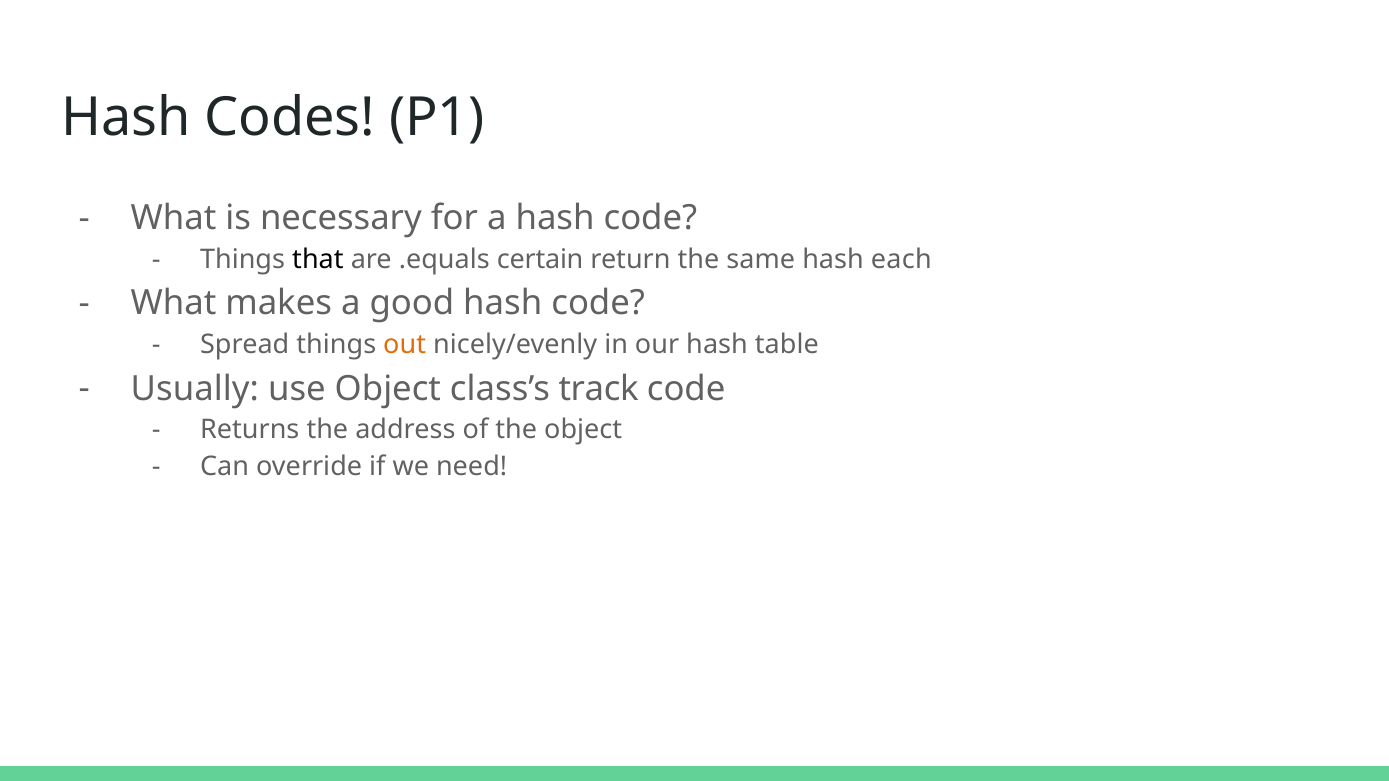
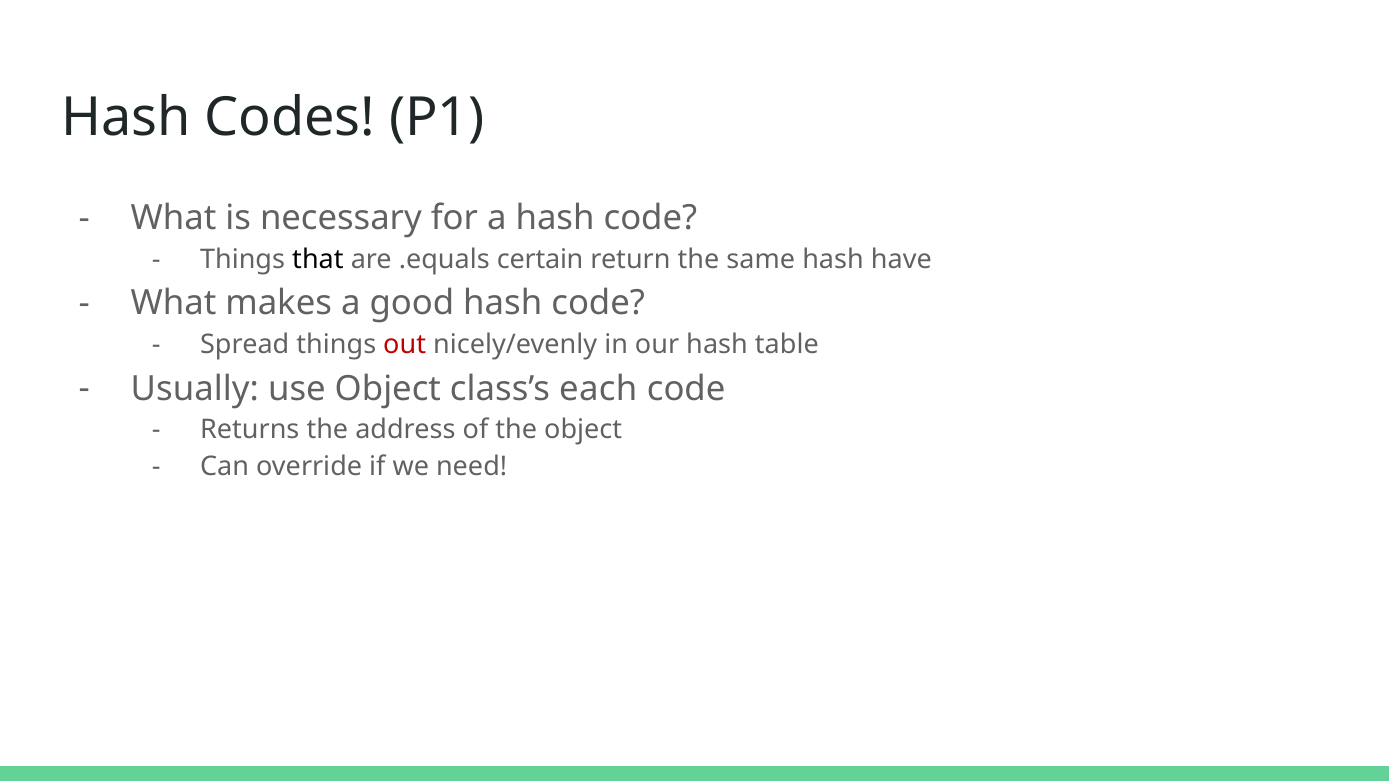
each: each -> have (901, 260)
out colour: orange -> red (405, 345)
track: track -> each (598, 389)
